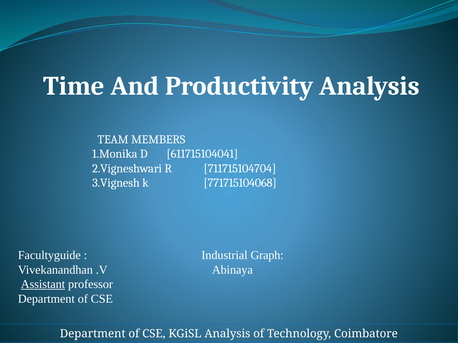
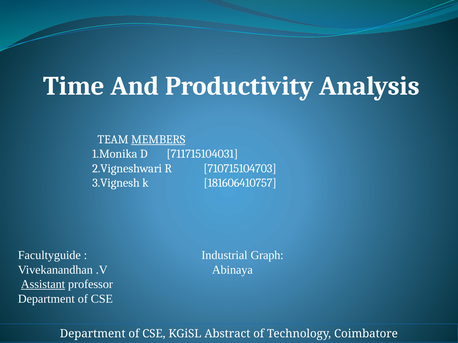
MEMBERS underline: none -> present (158, 140)
611715104041: 611715104041 -> 711715104031 (202, 154)
711715104704: 711715104704 -> 710715104703 (240, 169)
771715104068: 771715104068 -> 181606410757 (240, 183)
KGiSL Analysis: Analysis -> Abstract (227, 334)
